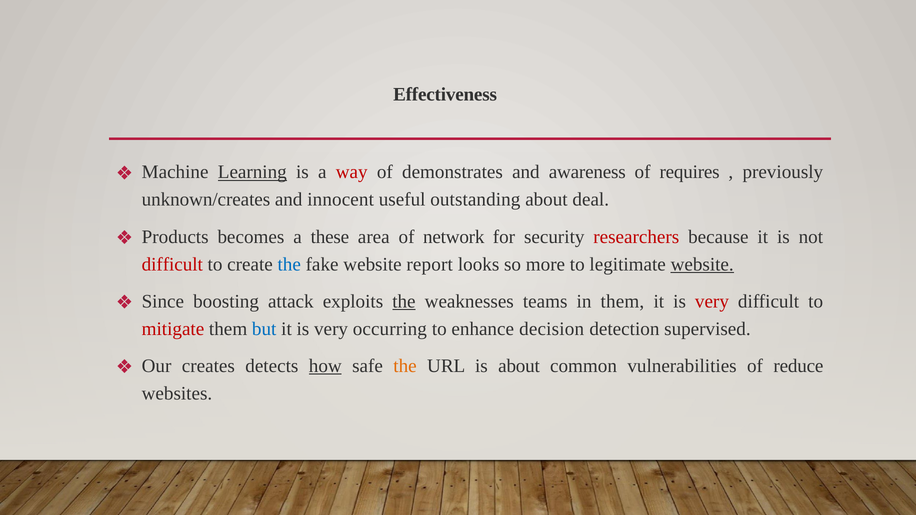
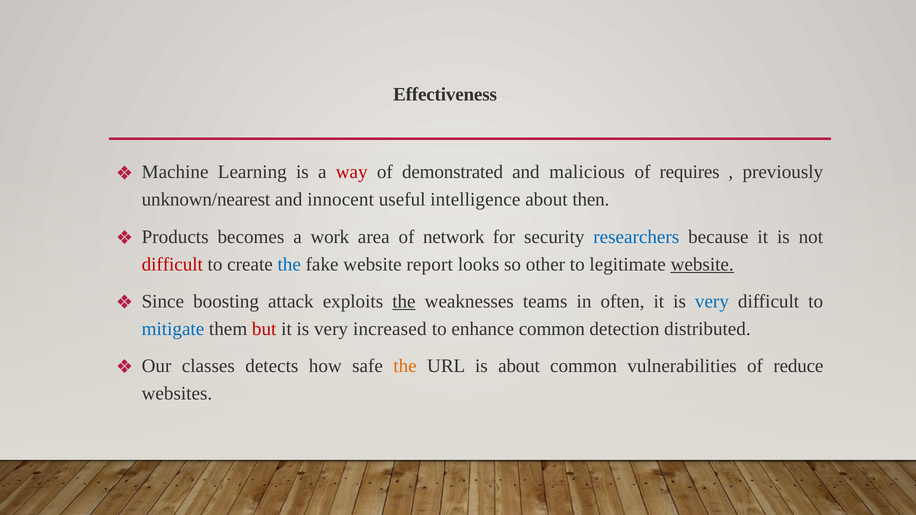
Learning underline: present -> none (252, 172)
demonstrates: demonstrates -> demonstrated (453, 172)
awareness: awareness -> malicious (587, 172)
unknown/creates: unknown/creates -> unknown/nearest (206, 200)
outstanding: outstanding -> intelligence (475, 200)
deal: deal -> then (591, 200)
these: these -> work (330, 237)
researchers colour: red -> blue (636, 237)
more: more -> other (545, 264)
in them: them -> often (623, 301)
very colour: red -> blue (712, 301)
mitigate colour: red -> blue (173, 329)
but colour: blue -> red (264, 329)
occurring: occurring -> increased (390, 329)
enhance decision: decision -> common (552, 329)
supervised: supervised -> distributed (707, 329)
creates: creates -> classes (208, 366)
how underline: present -> none (325, 366)
